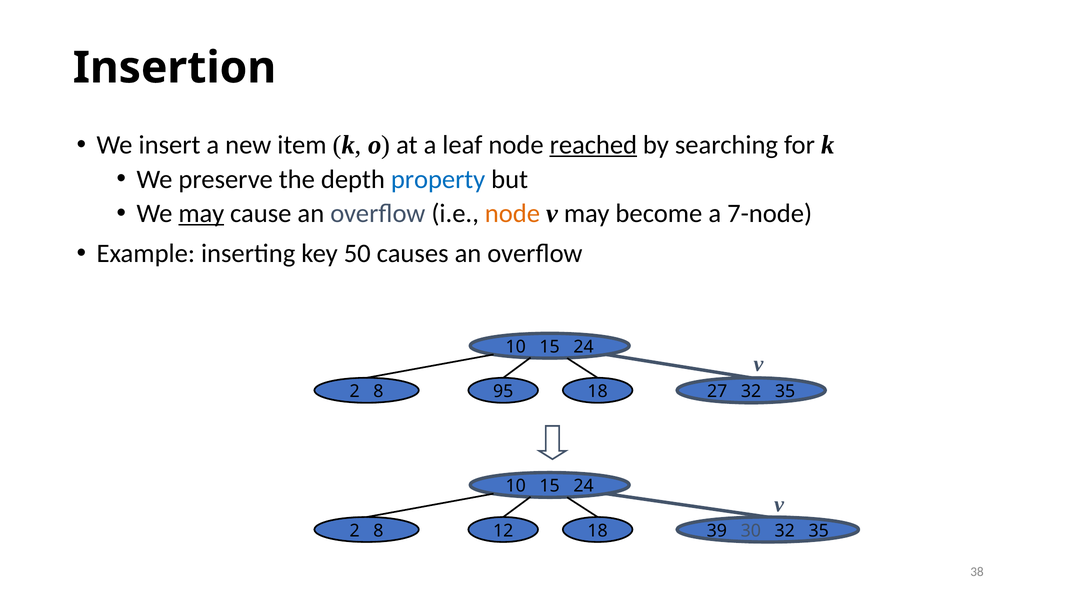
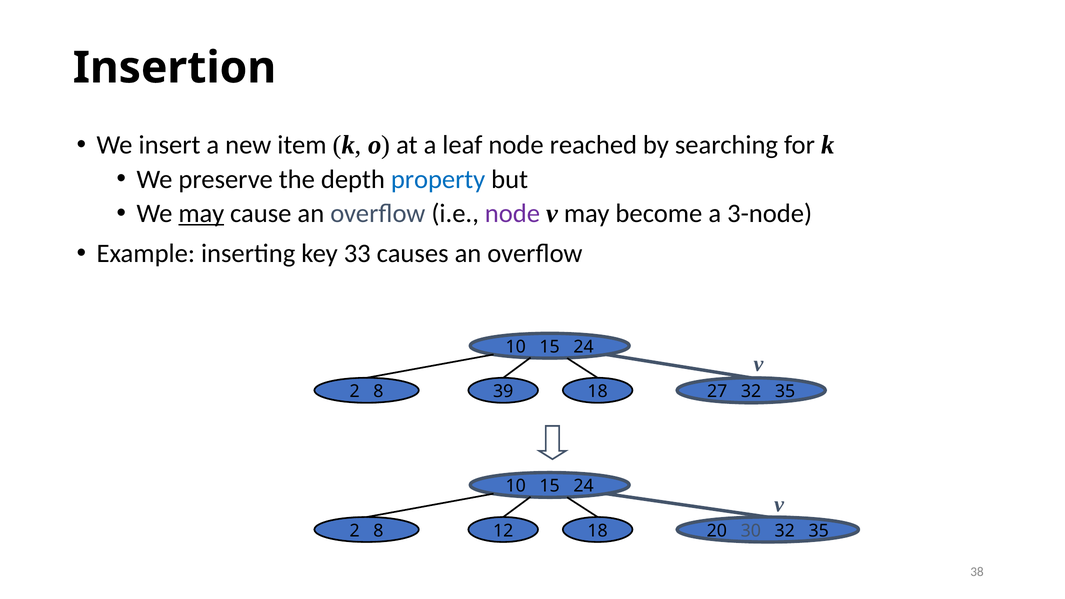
reached underline: present -> none (593, 145)
node colour: orange -> purple (512, 214)
7-node: 7-node -> 3-node (770, 214)
50: 50 -> 33 (357, 253)
95: 95 -> 39 (503, 392)
39: 39 -> 20 (717, 531)
